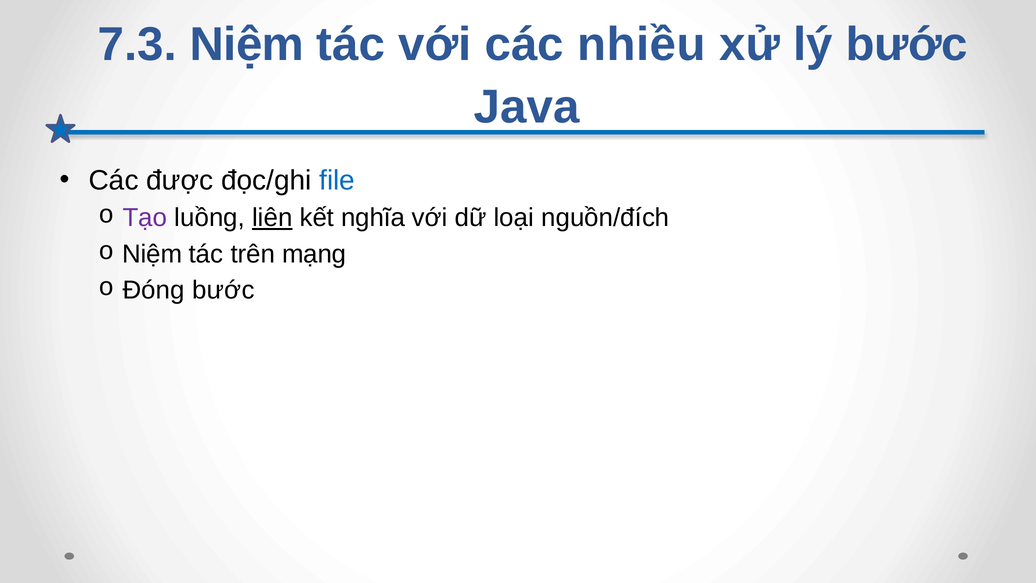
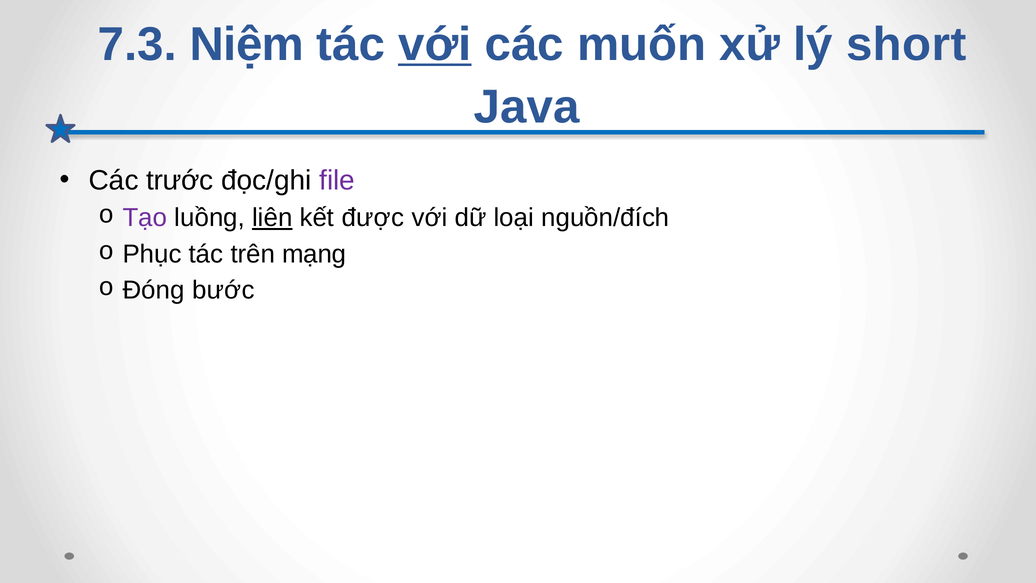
với underline: none -> present (435, 44)
nhiều: nhiều -> muốn (642, 44)
lý bước: bước -> short (906, 44)
được: được -> trước (180, 180)
file colour: blue -> purple (337, 180)
nghĩa: nghĩa -> được (373, 218)
Niệm: Niệm -> Phục (152, 254)
